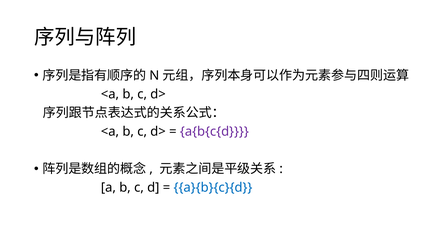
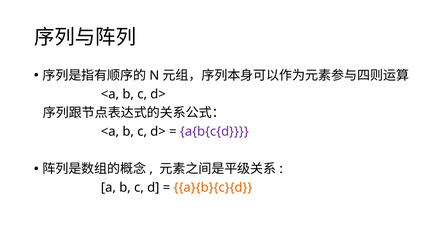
a}{b}{c}{d colour: blue -> orange (213, 188)
